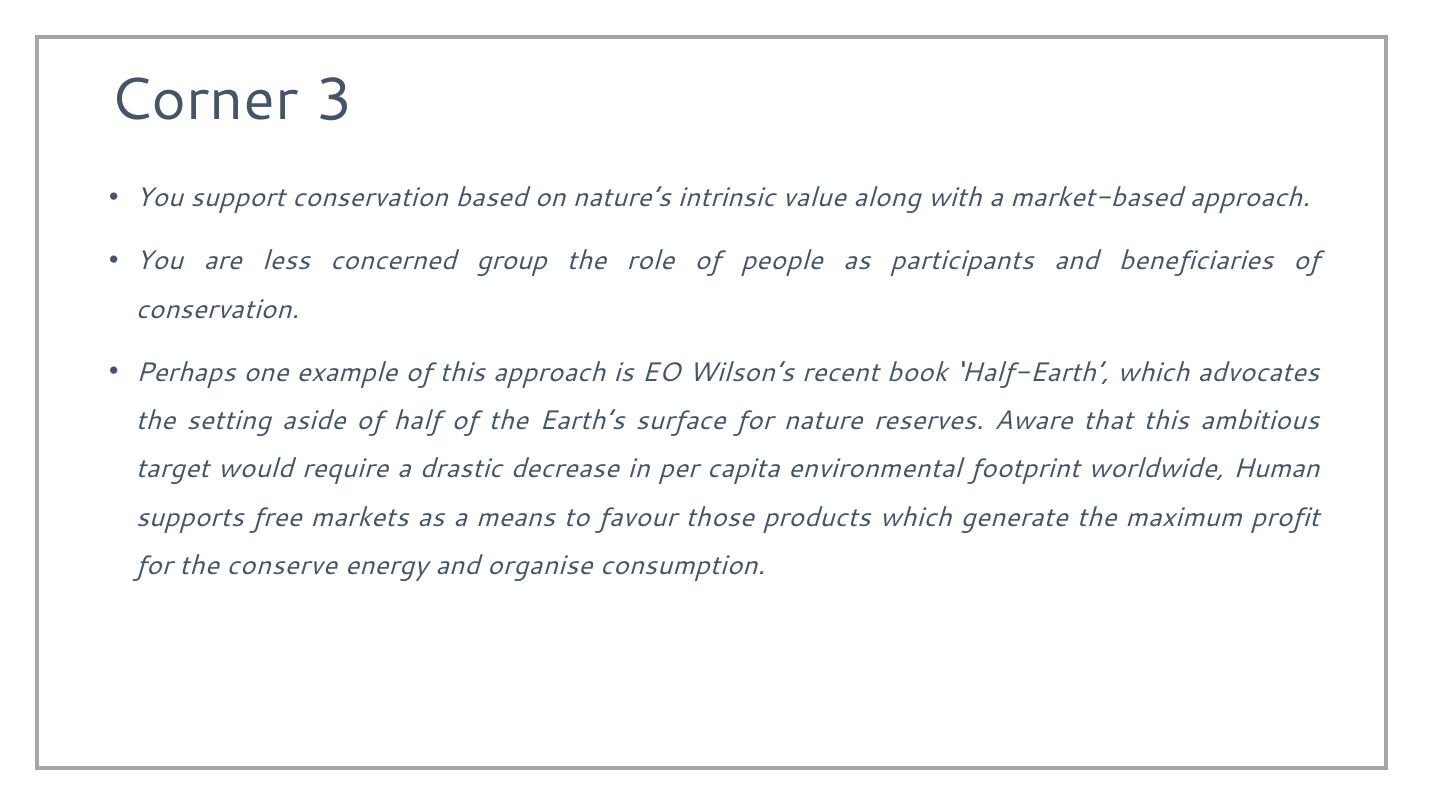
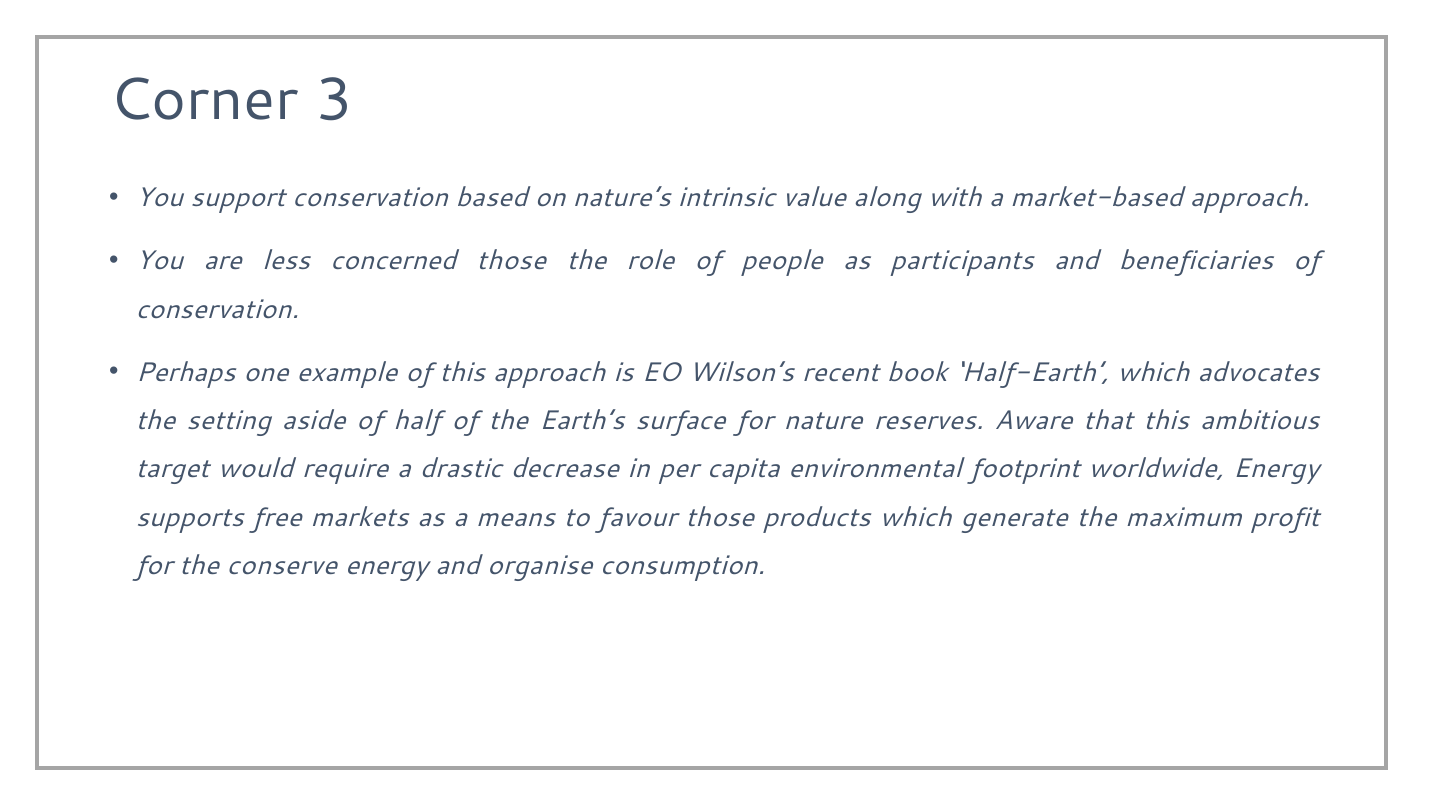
concerned group: group -> those (511, 261)
worldwide Human: Human -> Energy (1276, 469)
